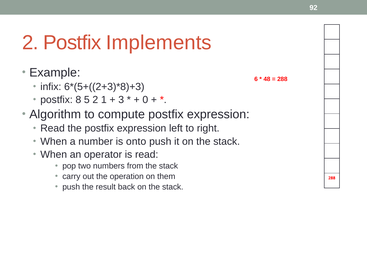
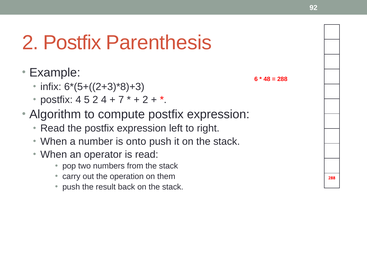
Implements: Implements -> Parenthesis (159, 43)
postfix 8: 8 -> 4 (78, 100)
2 1: 1 -> 4 (104, 100)
3: 3 -> 7 (121, 100)
0: 0 -> 2 (145, 100)
